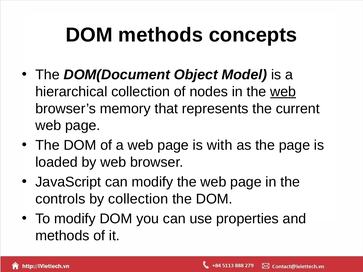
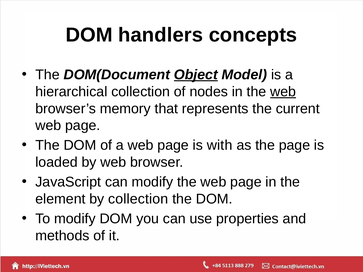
DOM methods: methods -> handlers (161, 35)
Object underline: none -> present (196, 75)
controls: controls -> element (60, 199)
